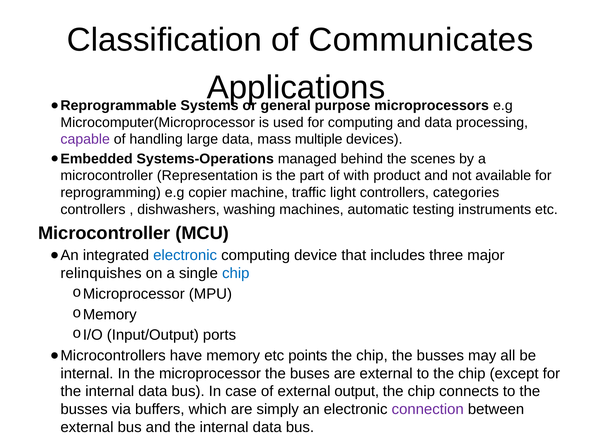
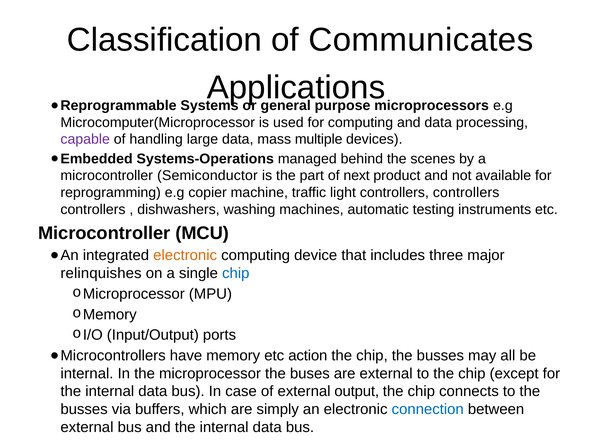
Representation: Representation -> Semiconductor (207, 176)
with: with -> next (357, 176)
light controllers categories: categories -> controllers (466, 193)
electronic colour: blue -> orange (185, 256)
points: points -> action (308, 356)
connection colour: purple -> blue (428, 410)
